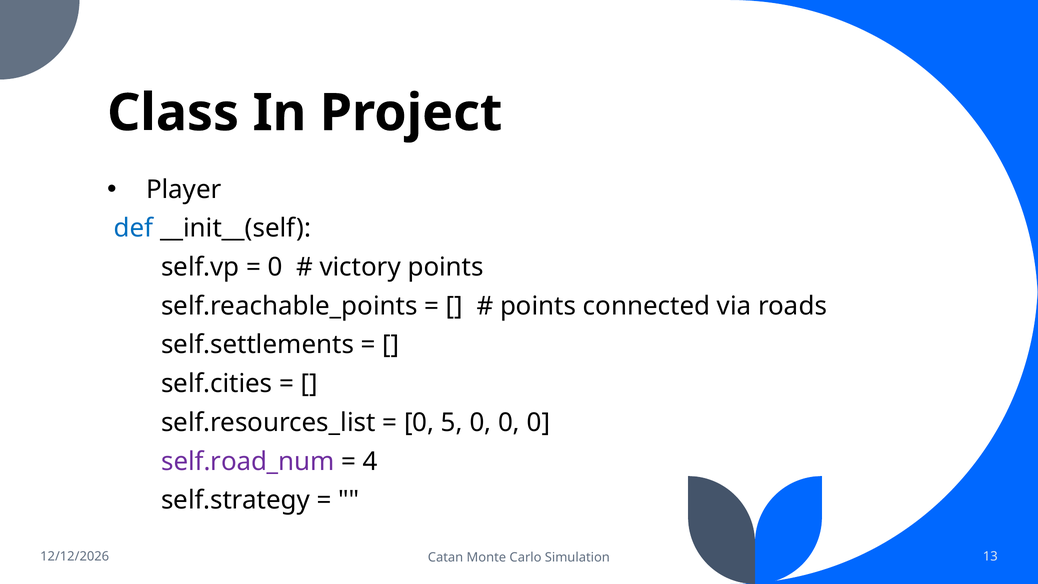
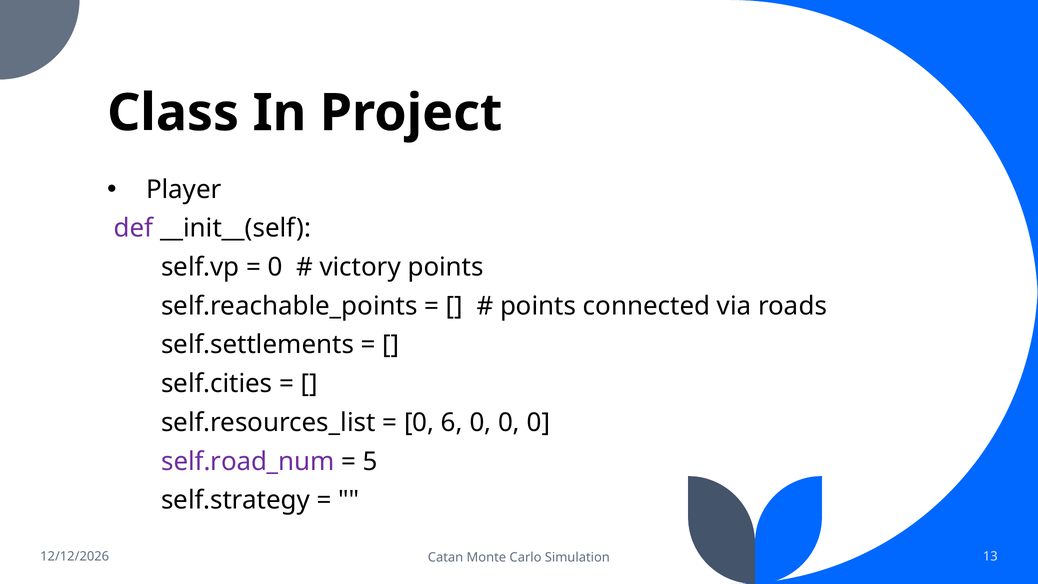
def colour: blue -> purple (134, 228)
5: 5 -> 6 (452, 423)
4: 4 -> 5 (370, 461)
